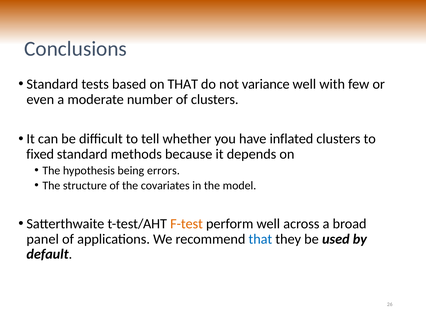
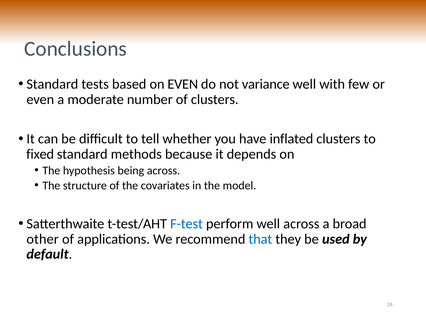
on THAT: THAT -> EVEN (183, 84)
being errors: errors -> across (163, 171)
F-test colour: orange -> blue (187, 224)
panel: panel -> other (43, 239)
